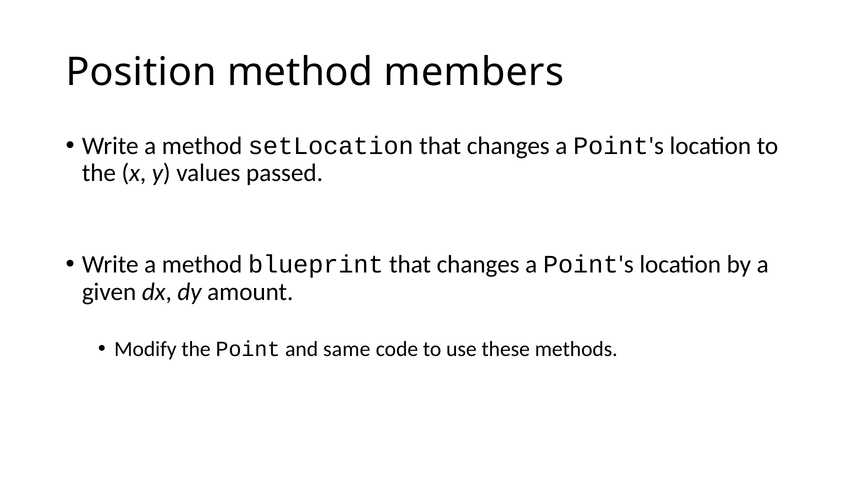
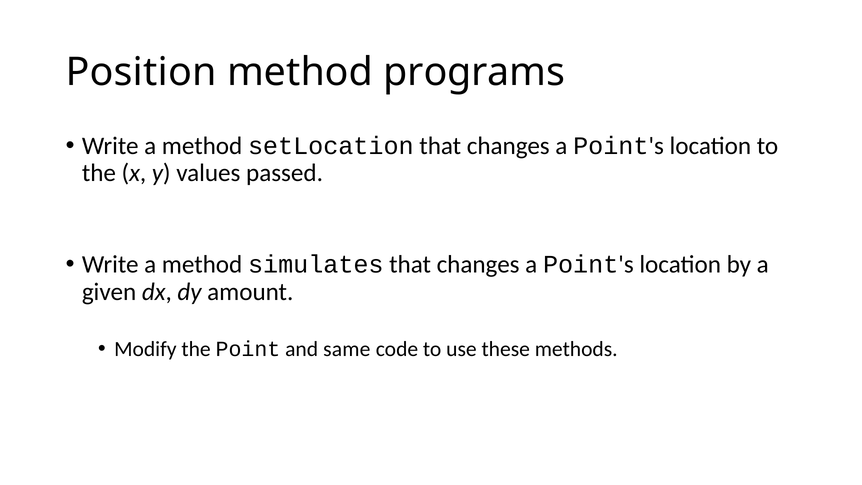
members: members -> programs (474, 72)
blueprint: blueprint -> simulates (316, 265)
